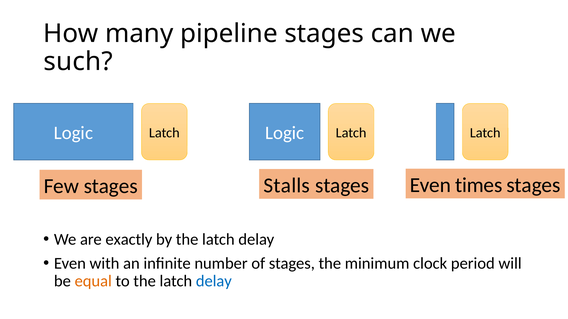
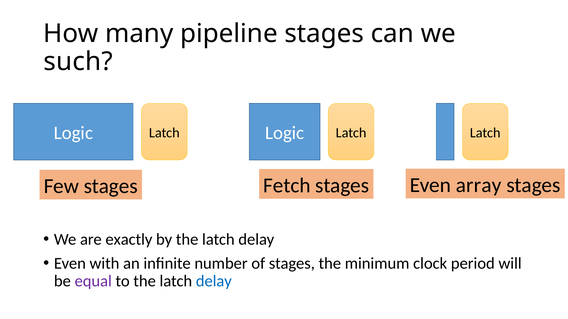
Stalls: Stalls -> Fetch (287, 186)
times: times -> array (479, 185)
equal colour: orange -> purple (93, 281)
